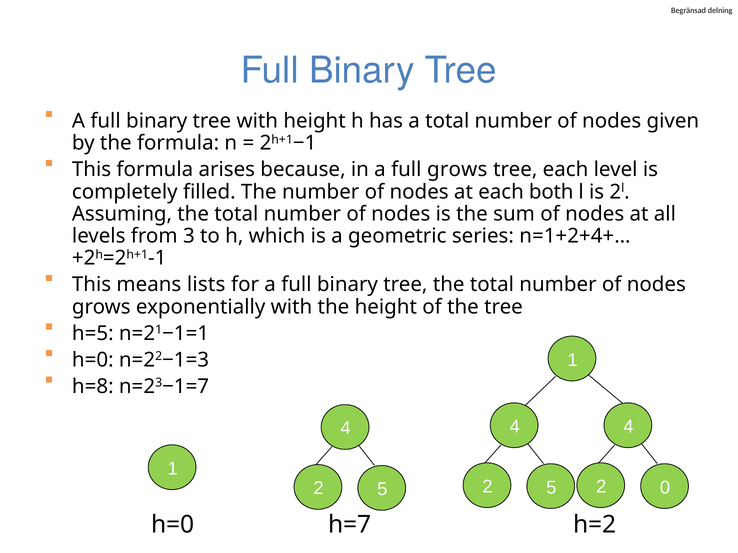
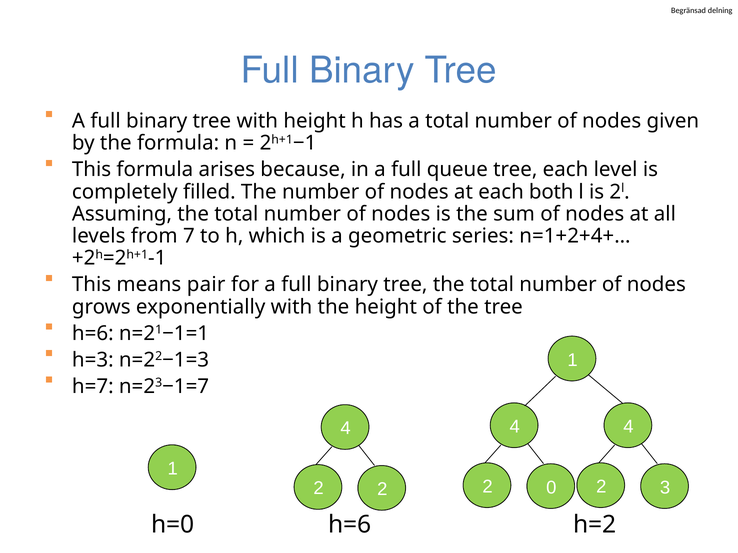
full grows: grows -> queue (457, 170)
3: 3 -> 7 (189, 236)
lists: lists -> pair (206, 285)
h=5: h=5 -> h=6 (93, 334)
h=0: h=0 -> h=3 (93, 360)
h=8: h=8 -> h=7 (93, 387)
5: 5 -> 0 (551, 488)
0: 0 -> 3 (665, 488)
5: 5 -> 2 (382, 490)
h=0 h=7: h=7 -> h=6 (350, 525)
